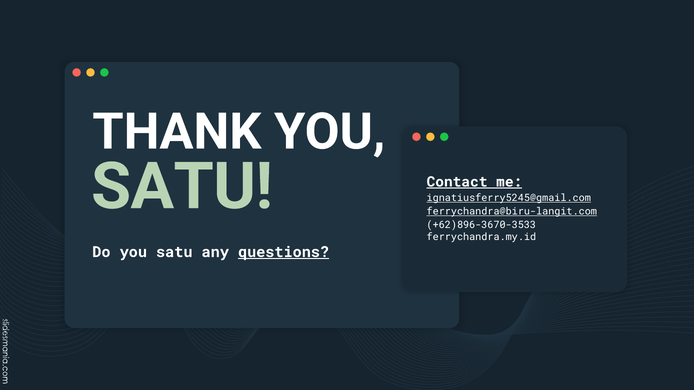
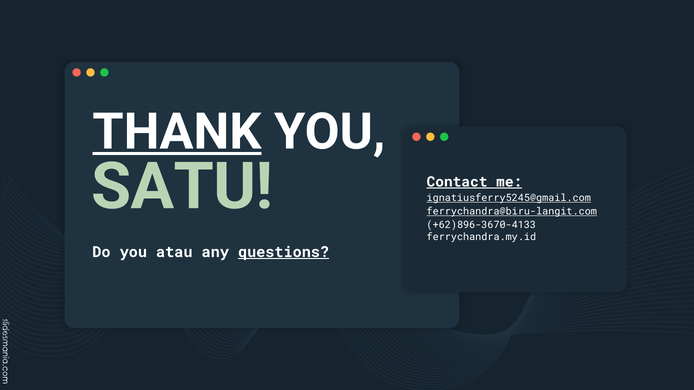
THANK underline: none -> present (177, 132)
+62)896-3670-3533: +62)896-3670-3533 -> +62)896-3670-4133 (481, 225)
Do you satu: satu -> atau (174, 252)
